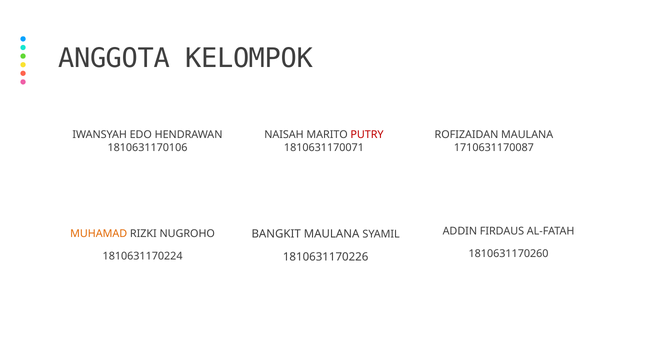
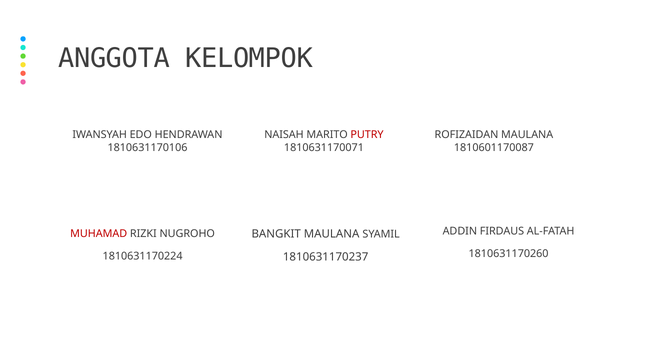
1710631170087: 1710631170087 -> 1810601170087 (494, 148)
MUHAMAD colour: orange -> red (99, 234)
1810631170226: 1810631170226 -> 1810631170237 (326, 257)
